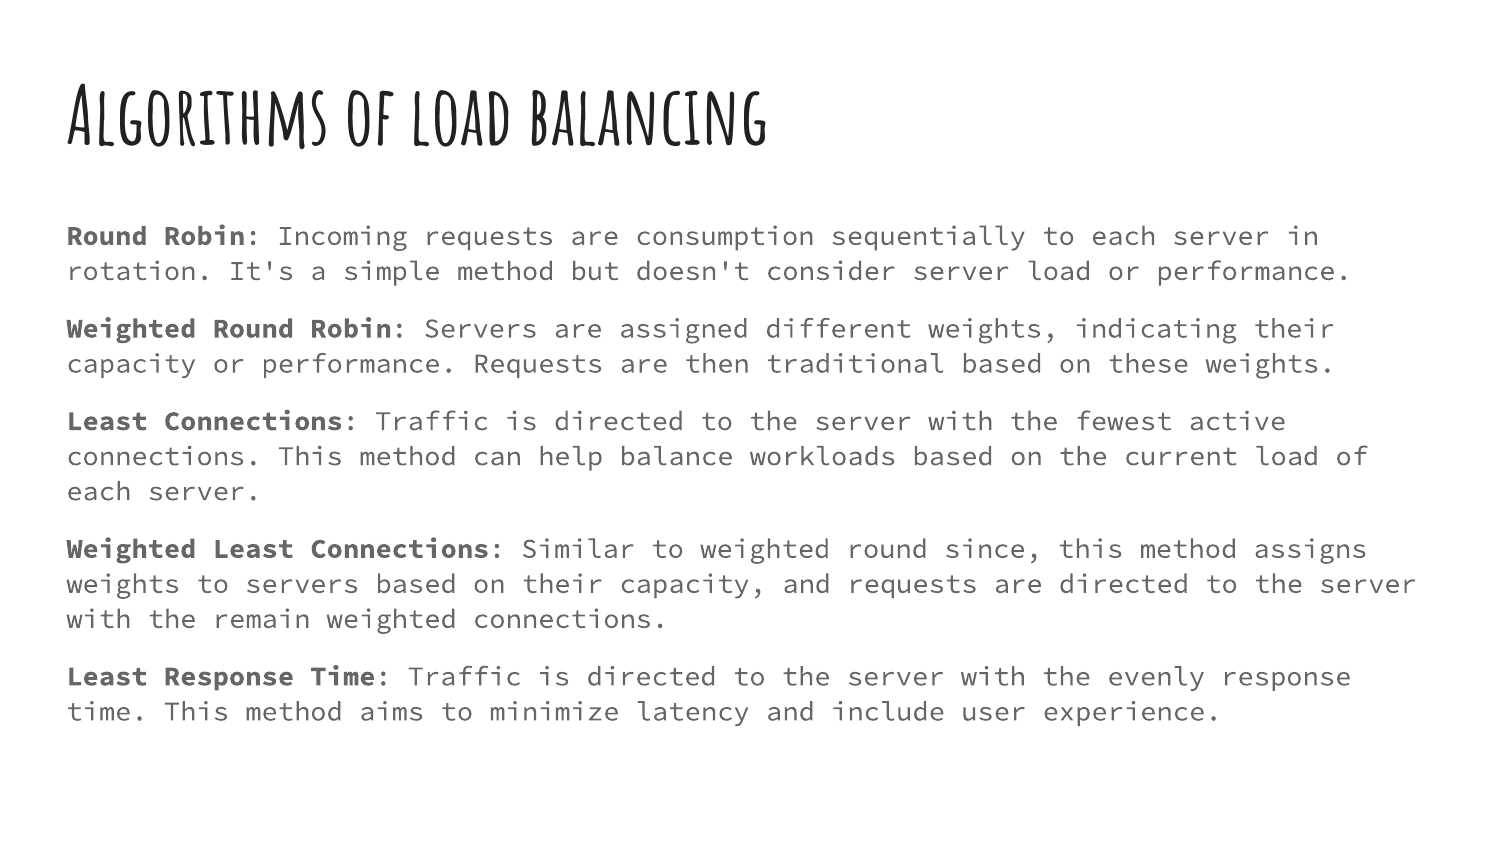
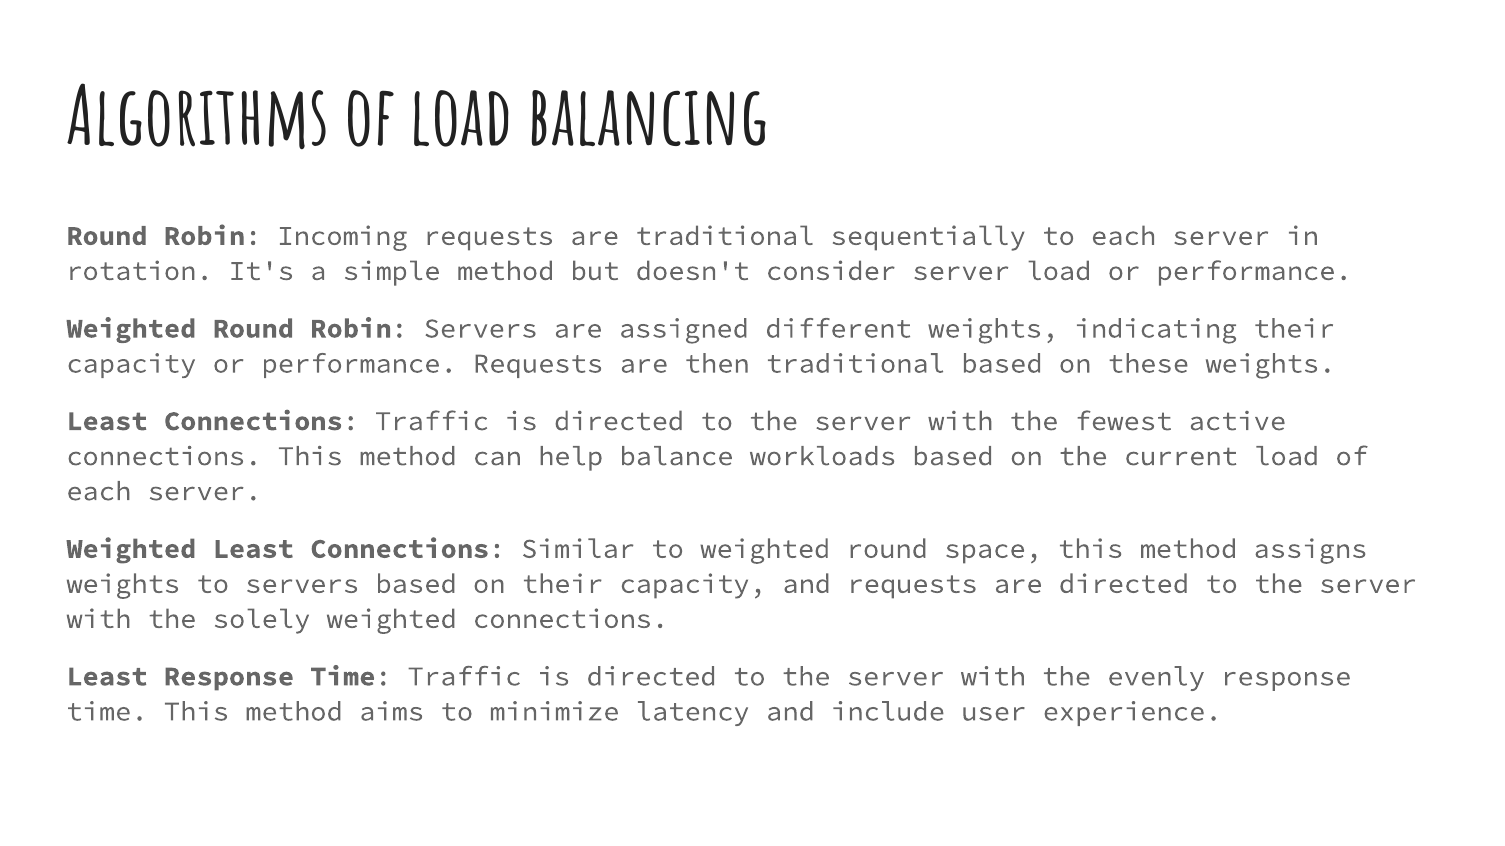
are consumption: consumption -> traditional (725, 236)
since: since -> space (993, 549)
remain: remain -> solely (262, 619)
